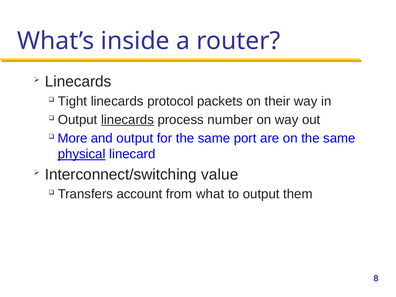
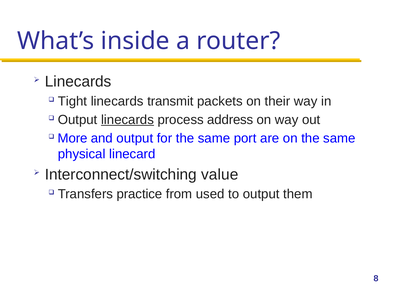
protocol: protocol -> transmit (170, 101)
number: number -> address (230, 120)
physical underline: present -> none (82, 154)
account: account -> practice (139, 194)
what: what -> used (210, 194)
